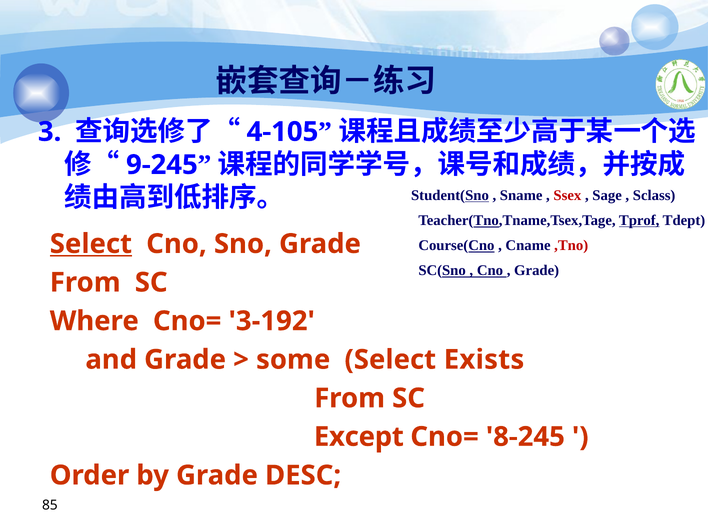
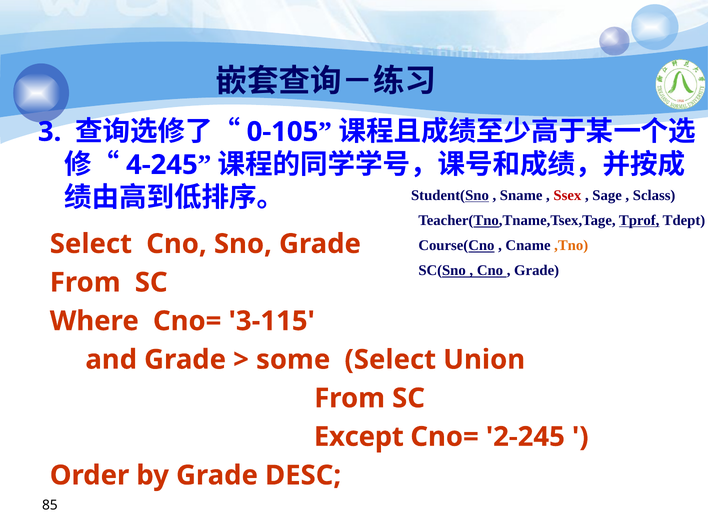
4-105: 4-105 -> 0-105 (282, 132)
9-245: 9-245 -> 4-245 (162, 165)
,Tno colour: red -> orange (571, 245)
Select underline: present -> none (91, 244)
3-192: 3-192 -> 3-115 (272, 321)
Exists: Exists -> Union (484, 360)
8-245: 8-245 -> 2-245 (525, 437)
